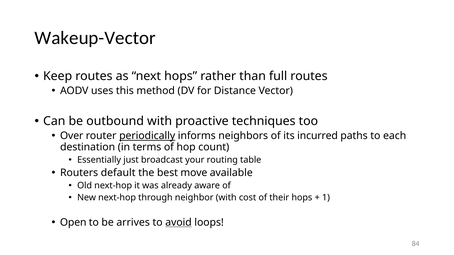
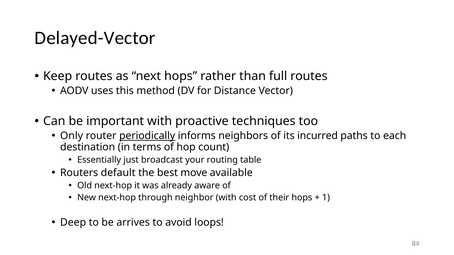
Wakeup-Vector: Wakeup-Vector -> Delayed-Vector (95, 38)
outbound: outbound -> important (115, 121)
Over: Over -> Only (72, 136)
Open: Open -> Deep (73, 223)
avoid underline: present -> none (179, 223)
